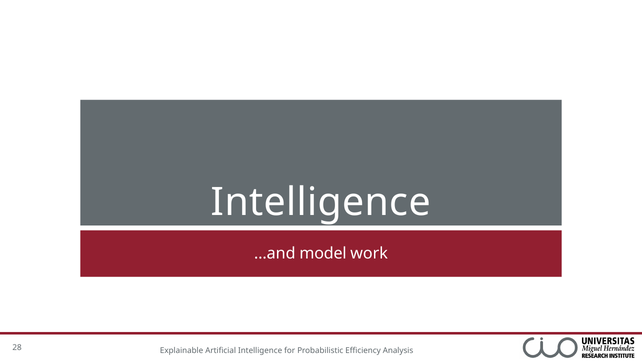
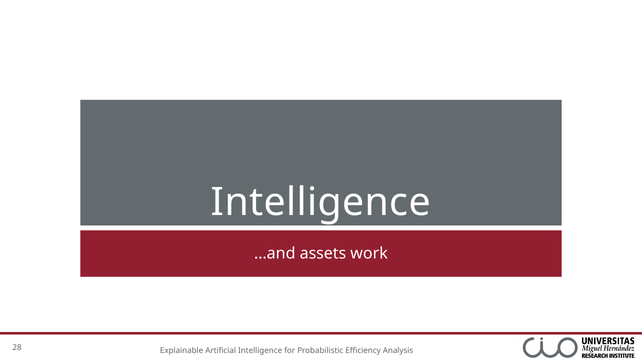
model: model -> assets (323, 254)
